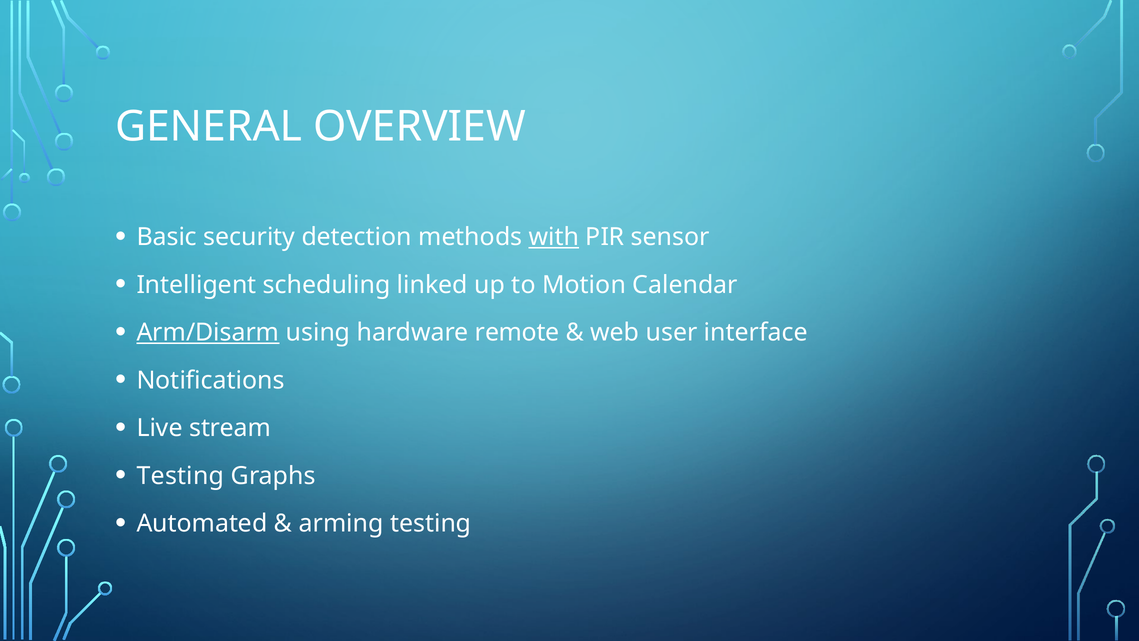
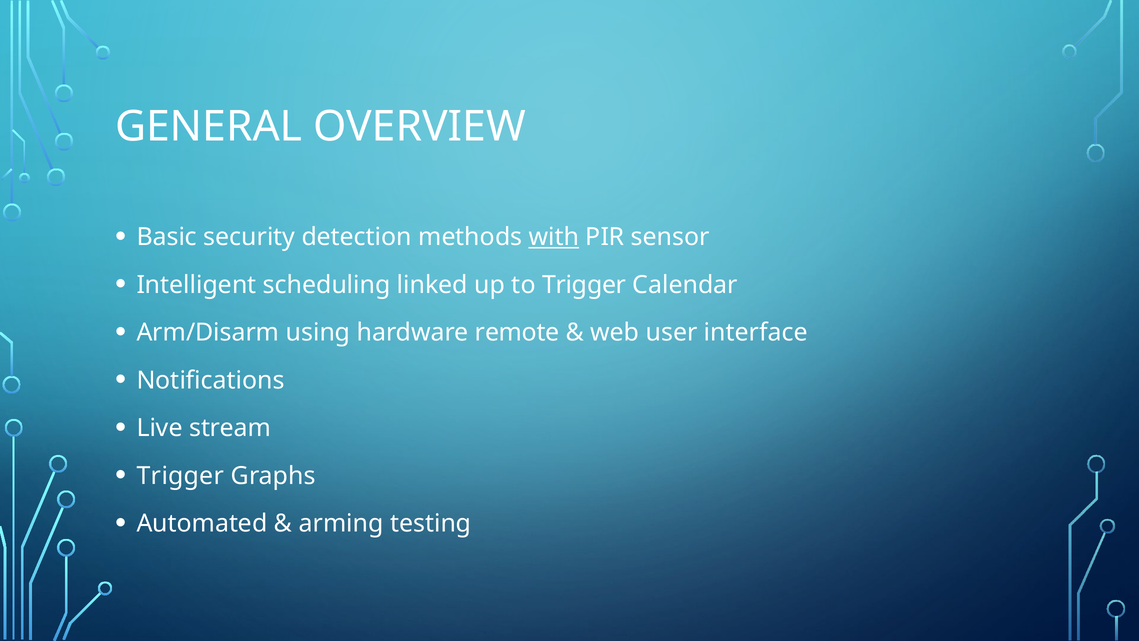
to Motion: Motion -> Trigger (584, 285)
Arm/Disarm underline: present -> none (208, 333)
Testing: Testing -> Trigger (180, 476)
